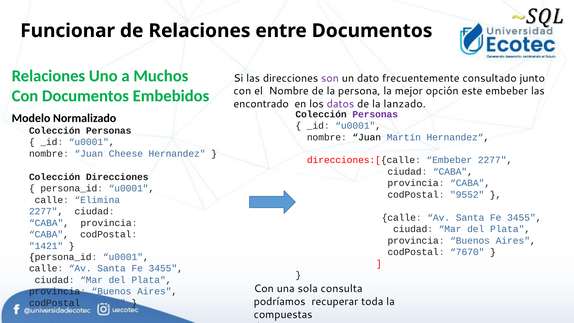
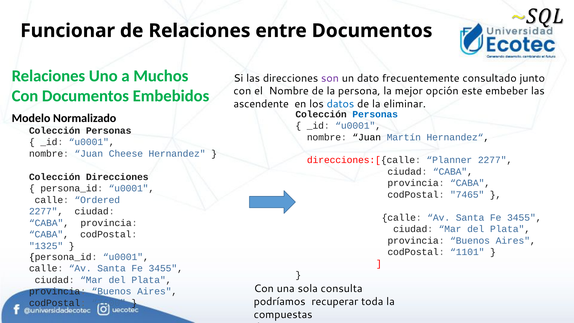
encontrado: encontrado -> ascendente (261, 104)
datos colour: purple -> blue (340, 104)
lanzado: lanzado -> eliminar (405, 104)
Personas colour: purple -> blue (375, 114)
direcciones:[{calle Embeber: Embeber -> Planner (449, 160)
9552: 9552 -> 7465 (467, 195)
Elimina: Elimina -> Ordered (97, 200)
1421: 1421 -> 1325 (46, 246)
7670: 7670 -> 1101 (467, 252)
